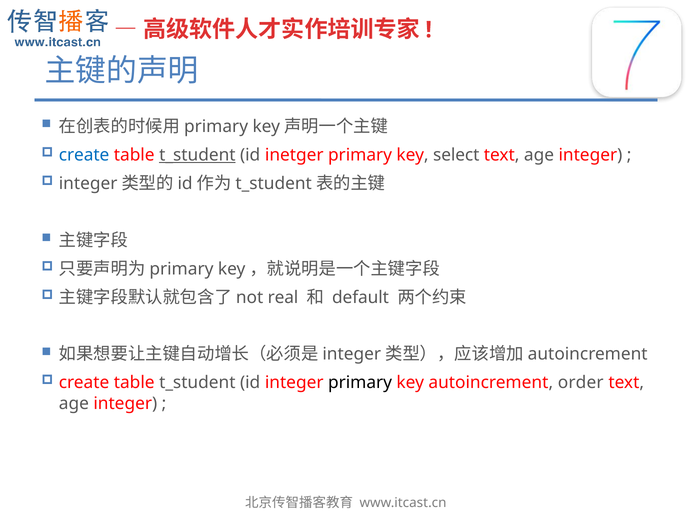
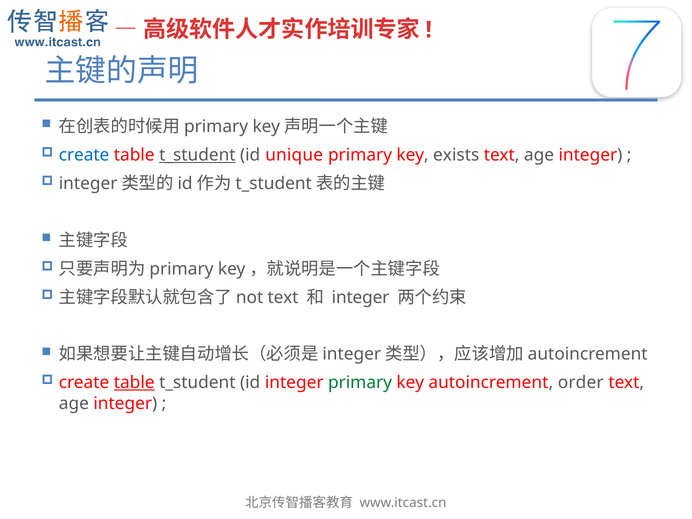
inetger: inetger -> unique (294, 155)
select: select -> exists (456, 155)
real: real -> text (283, 297)
default: default -> integer (361, 297)
table underline: none -> present (134, 383)
primary colour: black -> green (360, 383)
